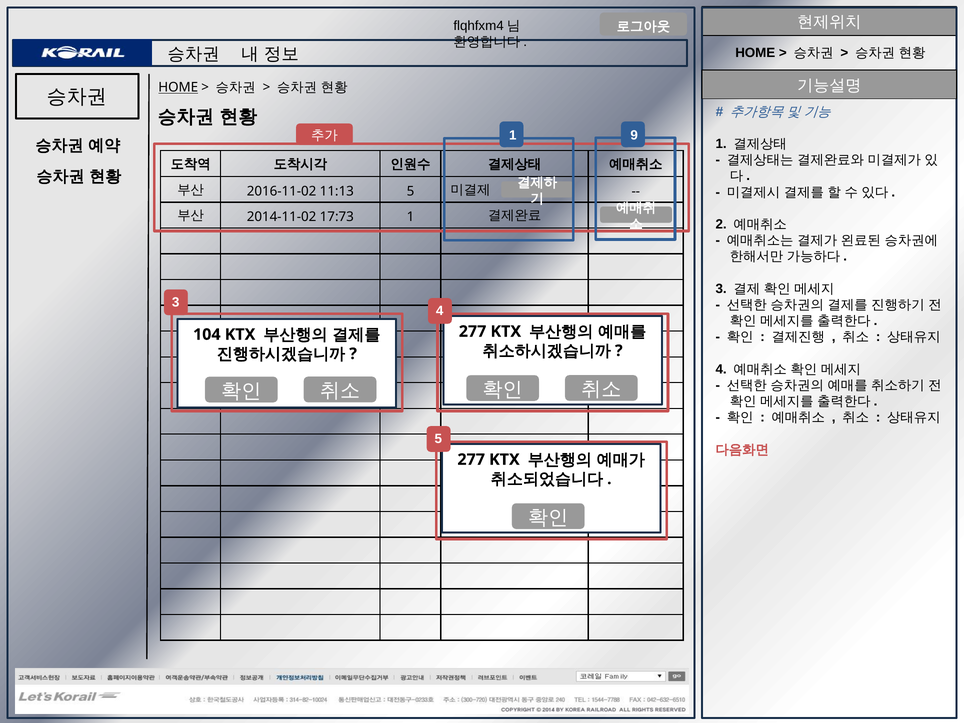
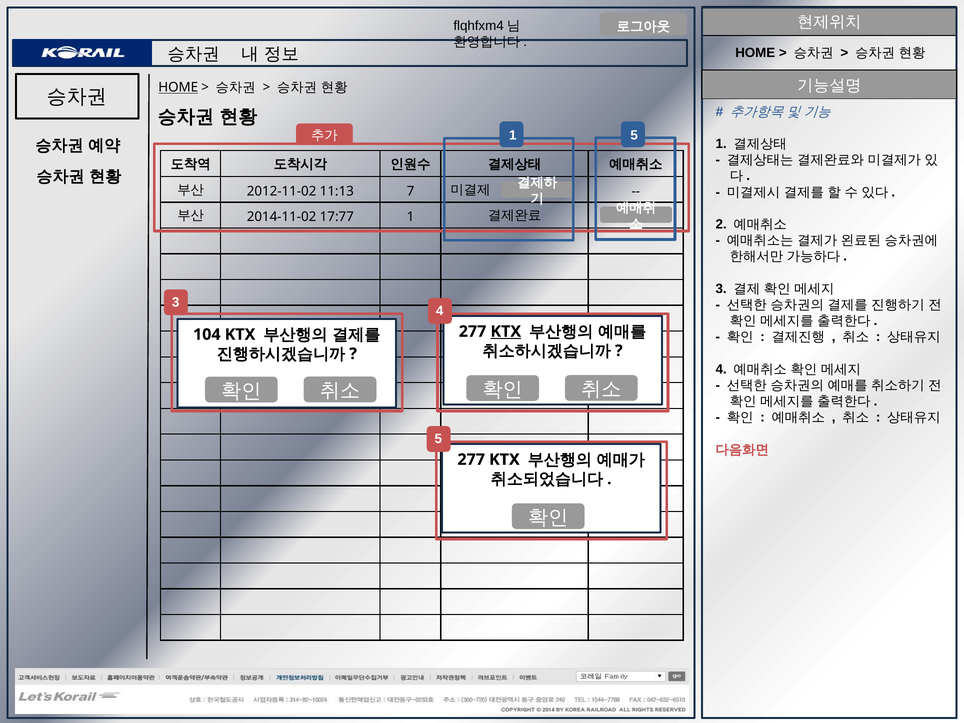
1 9: 9 -> 5 (634, 135)
2016-11-02: 2016-11-02 -> 2012-11-02 (282, 191)
11:13 5: 5 -> 7 (410, 191)
17:73: 17:73 -> 17:77 (337, 217)
KTX underline: none -> present (506, 331)
